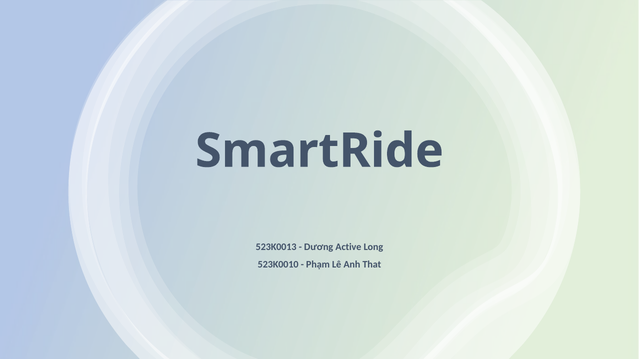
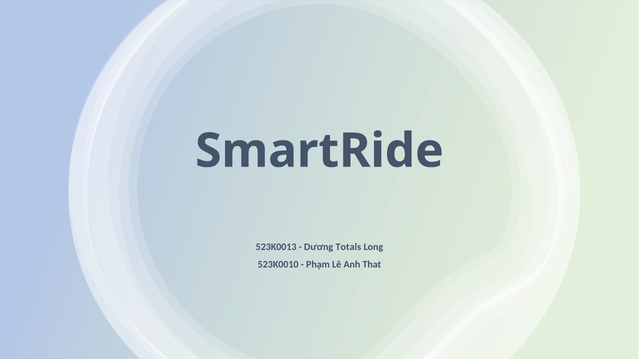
Active: Active -> Totals (348, 247)
